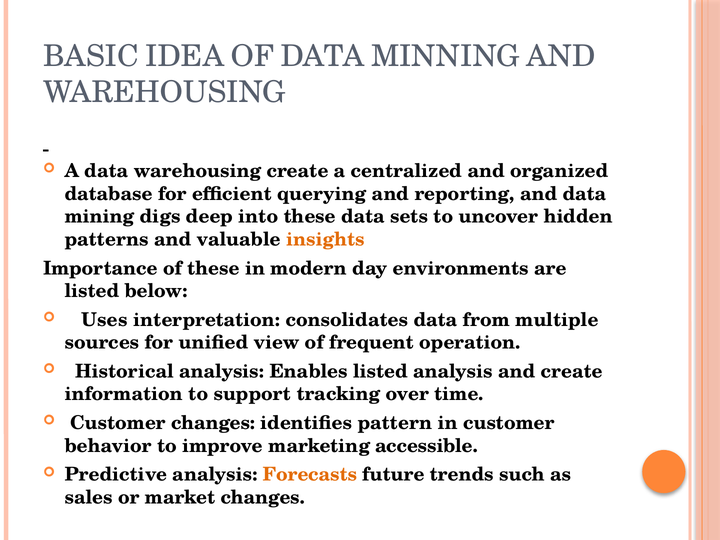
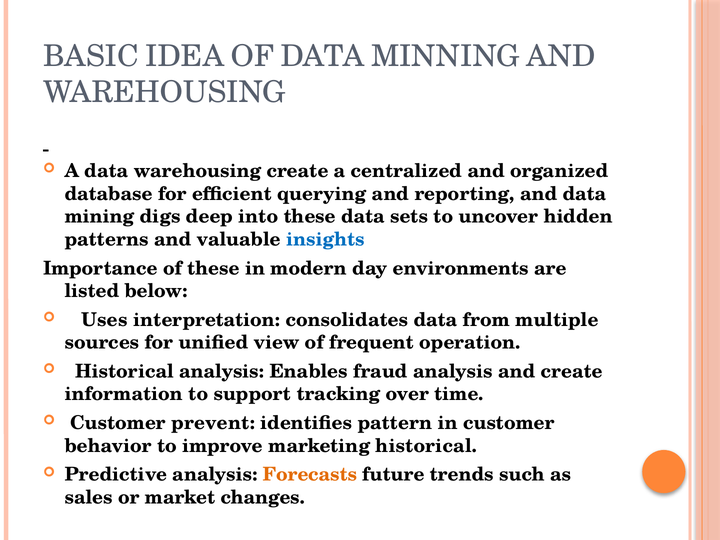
insights colour: orange -> blue (325, 239)
Enables listed: listed -> fraud (380, 371)
Customer changes: changes -> prevent (213, 423)
marketing accessible: accessible -> historical (426, 446)
